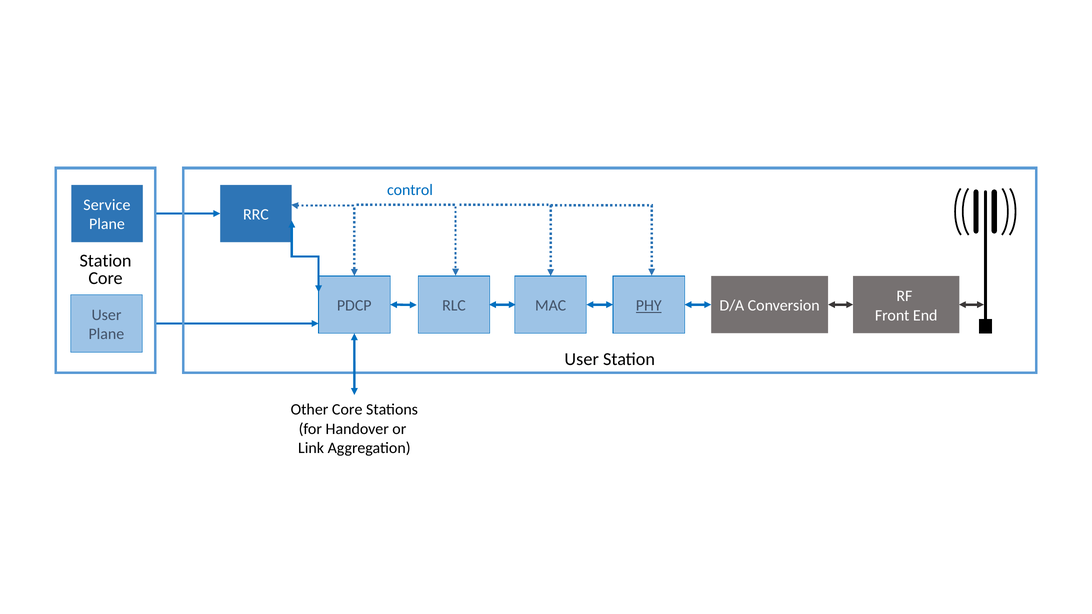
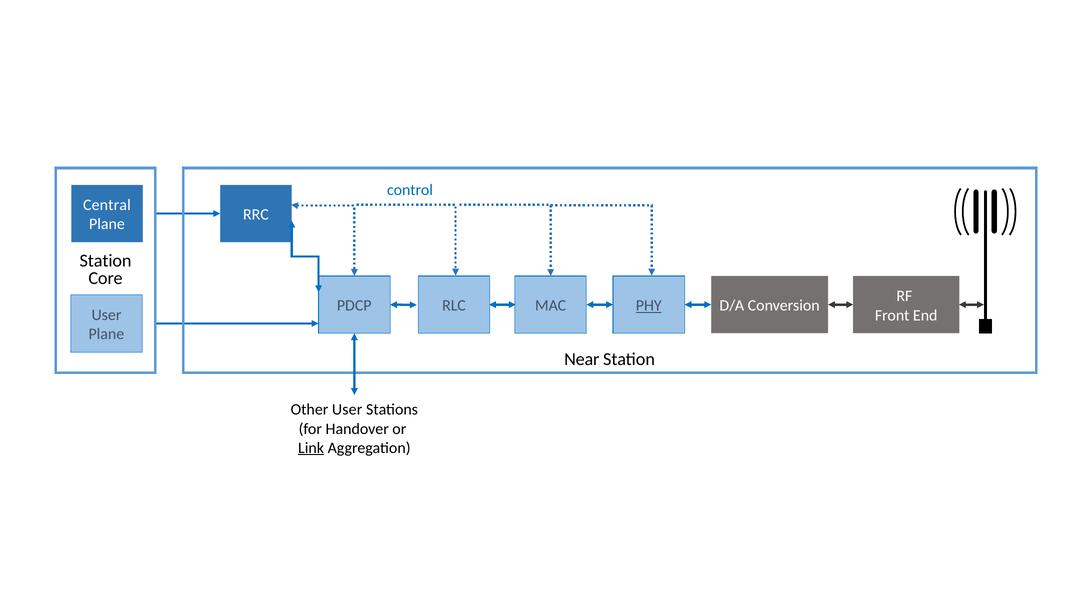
Service: Service -> Central (107, 205)
User: User -> Near (582, 359)
Other Core: Core -> User (347, 410)
Link underline: none -> present (311, 448)
